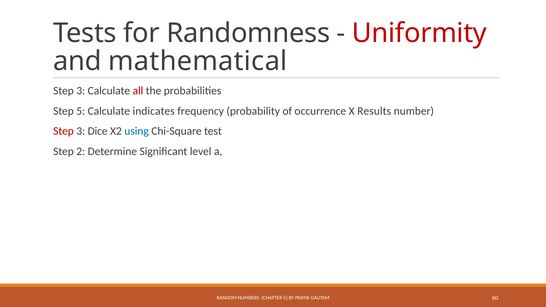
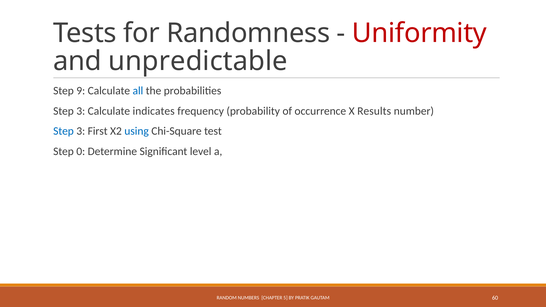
mathematical: mathematical -> unpredictable (198, 61)
3: 3 -> 9 (81, 91)
all colour: red -> blue (138, 91)
5: 5 -> 3 (81, 111)
Step colour: red -> blue (64, 131)
Dice: Dice -> First (98, 131)
2: 2 -> 0 (81, 152)
